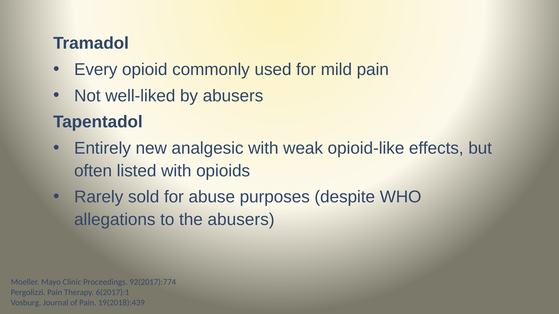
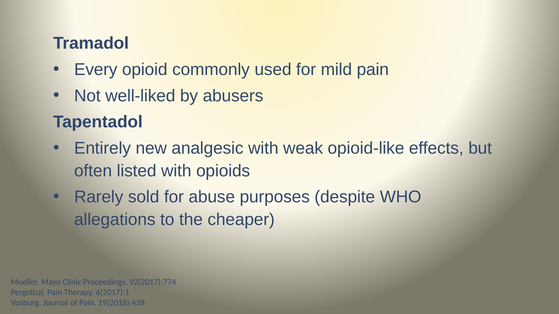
the abusers: abusers -> cheaper (241, 220)
